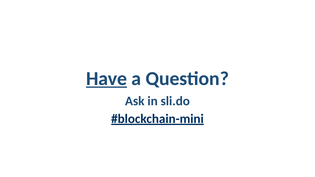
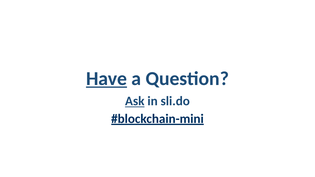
Ask underline: none -> present (135, 101)
